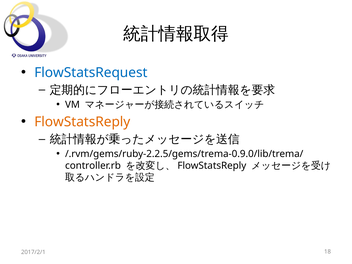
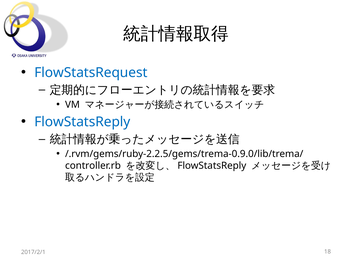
FlowStatsReply colour: orange -> blue (82, 122)
